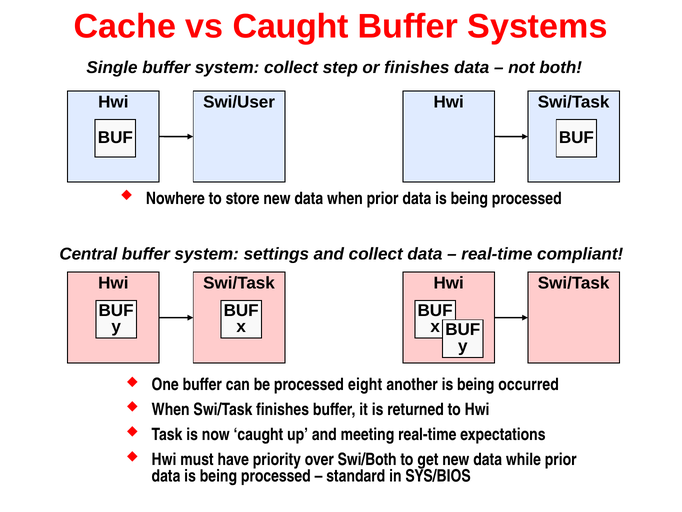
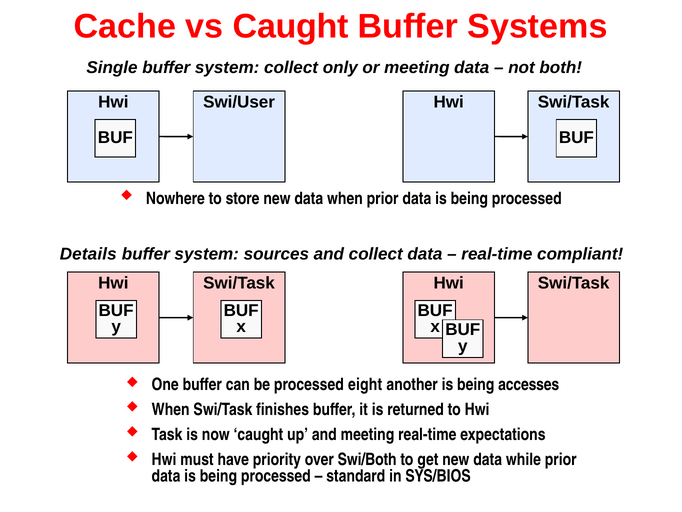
step: step -> only (340, 68)
or finishes: finishes -> meeting (417, 68)
Central: Central -> Details (88, 254)
settings: settings -> sources (276, 254)
occurred: occurred -> accesses (529, 384)
